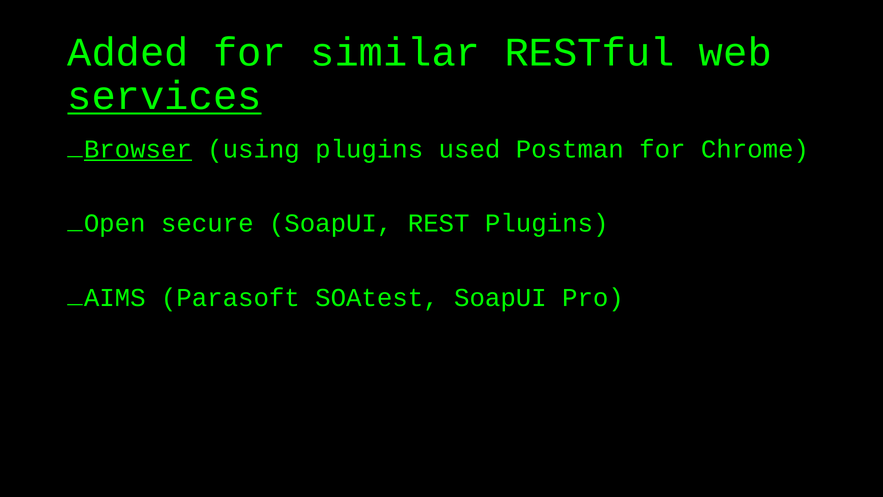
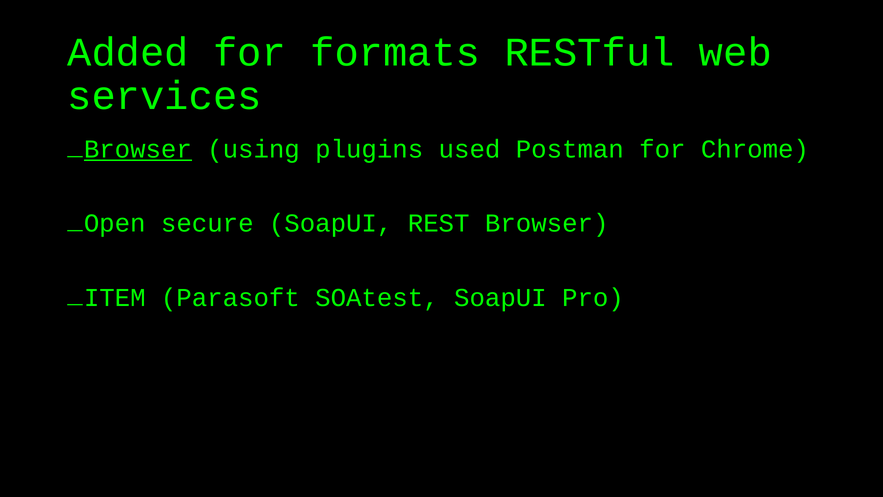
similar: similar -> formats (395, 52)
services underline: present -> none (164, 96)
REST Plugins: Plugins -> Browser (547, 223)
AIMS: AIMS -> ITEM (115, 297)
